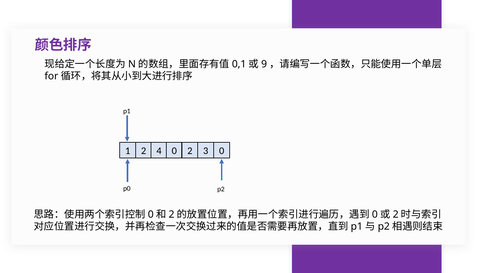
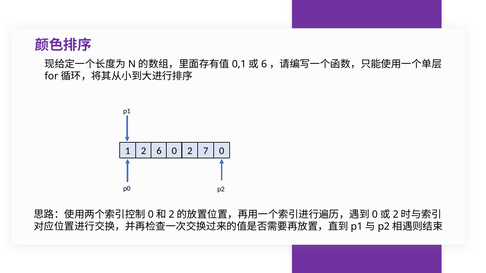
9: 9 -> 6 (264, 64)
2 4: 4 -> 6 (159, 151)
3: 3 -> 7 (206, 151)
